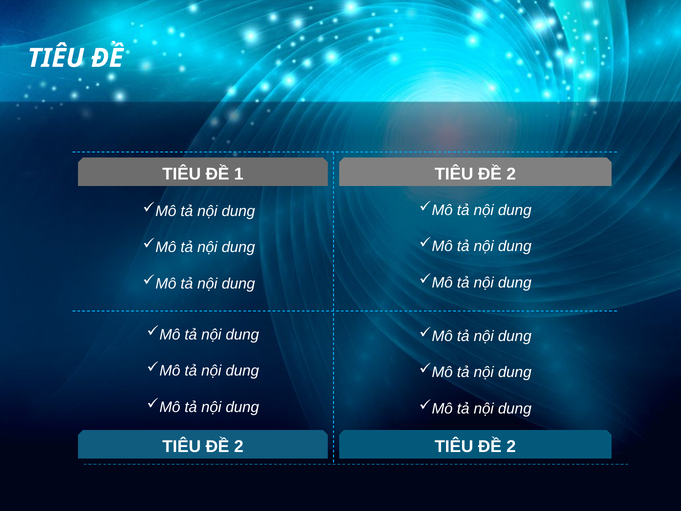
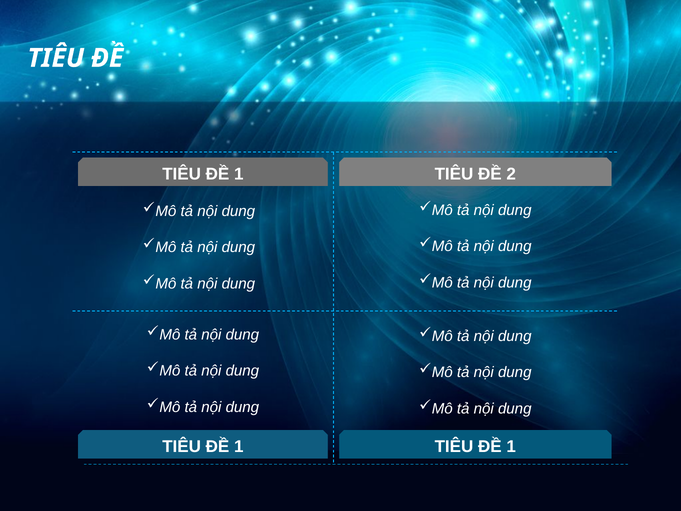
2: 2 -> 1 (239, 446)
2: 2 -> 1 (511, 446)
